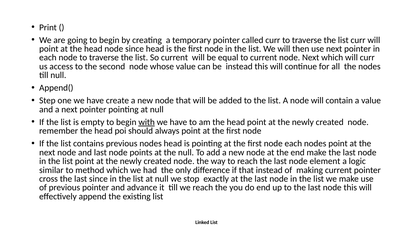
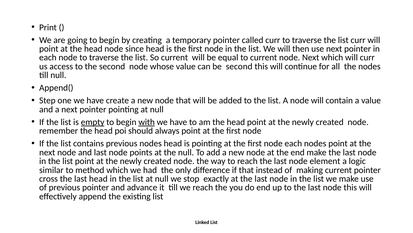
be instead: instead -> second (239, 66)
empty underline: none -> present (93, 122)
last since: since -> head (98, 178)
